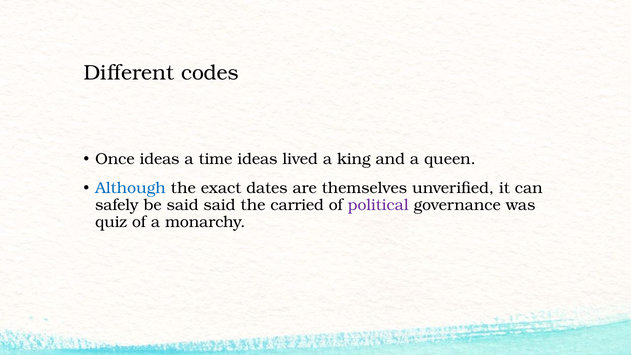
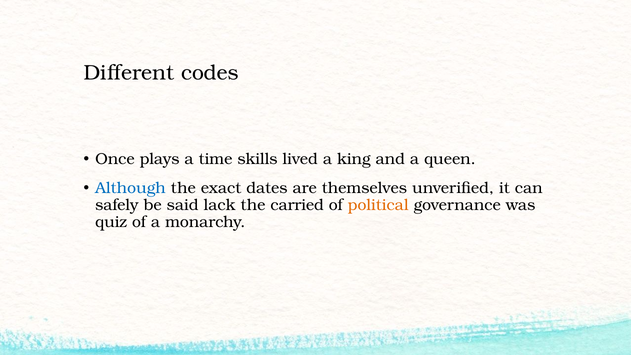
Once ideas: ideas -> plays (160, 159)
time ideas: ideas -> skills (257, 159)
said said: said -> lack (220, 205)
political colour: purple -> orange (378, 205)
